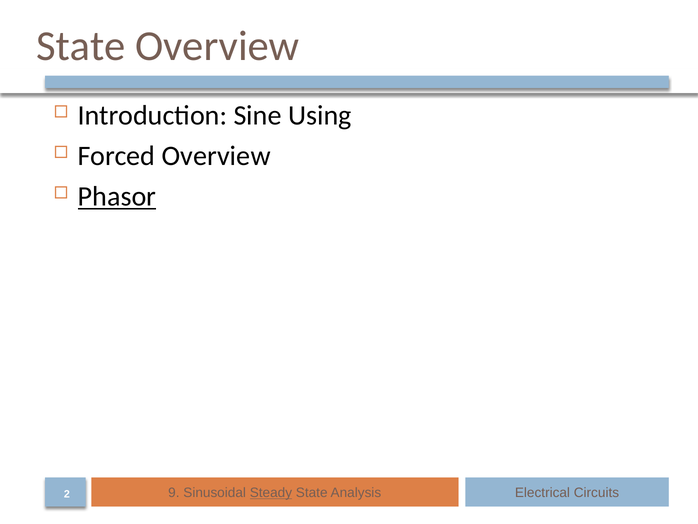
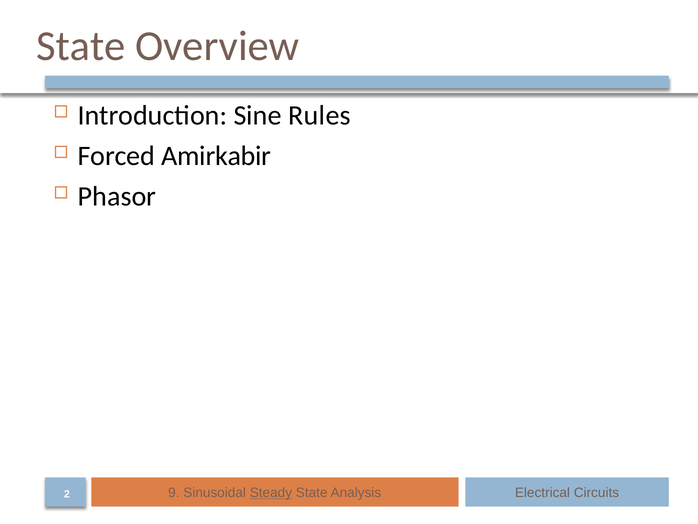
Using: Using -> Rules (320, 115)
Forced Overview: Overview -> Amirkabir (216, 156)
Phasor underline: present -> none (117, 196)
